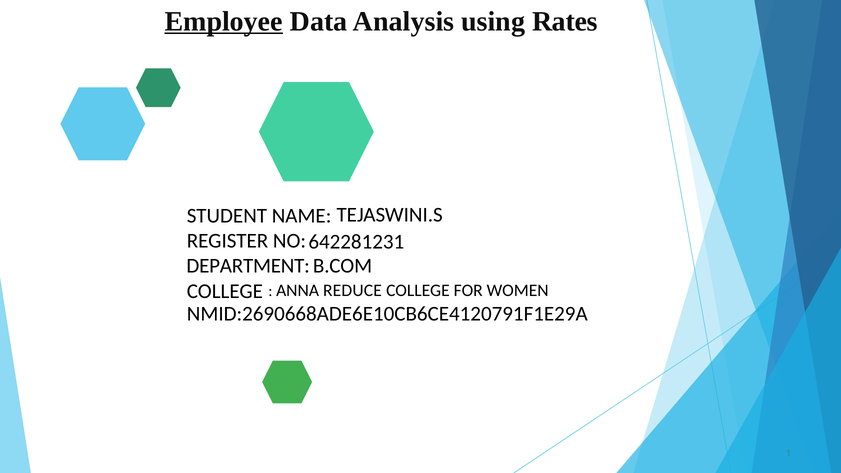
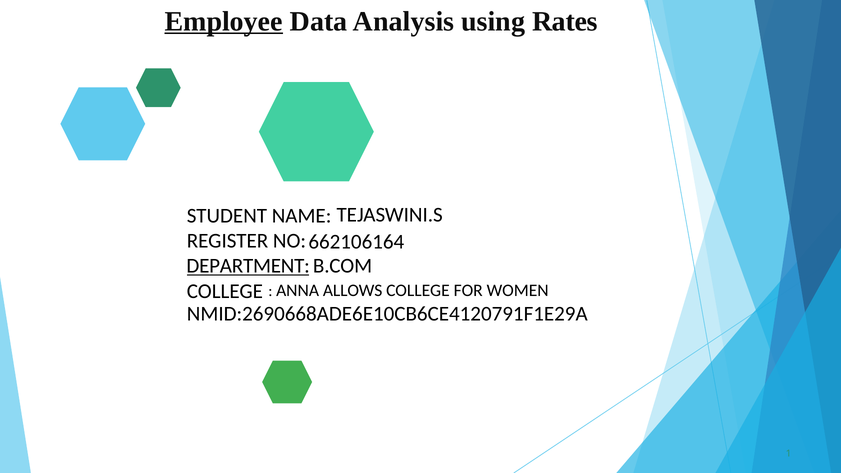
642281231: 642281231 -> 662106164 (356, 242)
DEPARTMENT underline: none -> present (248, 266)
REDUCE: REDUCE -> ALLOWS (353, 290)
